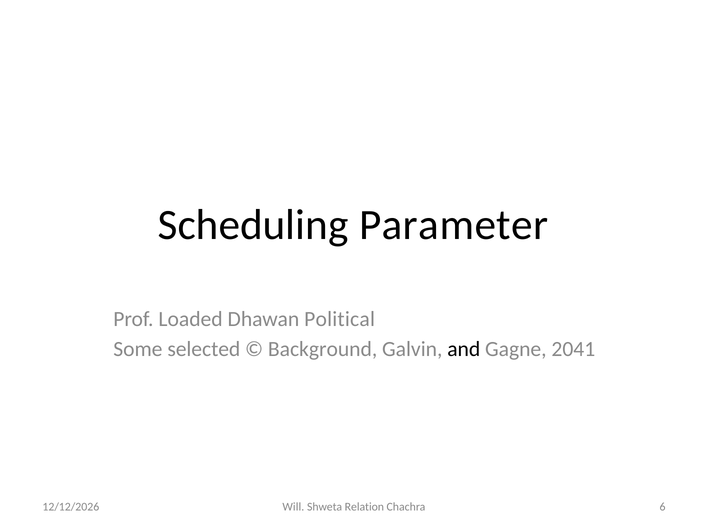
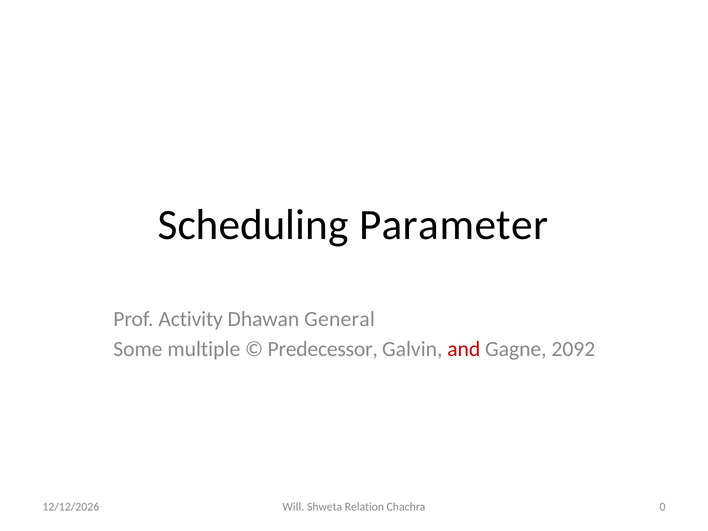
Loaded: Loaded -> Activity (191, 319)
Political: Political -> General (340, 319)
selected: selected -> multiple (204, 349)
Background: Background -> Predecessor (323, 349)
and colour: black -> red (464, 349)
2041: 2041 -> 2092 (573, 349)
6: 6 -> 0 (663, 507)
